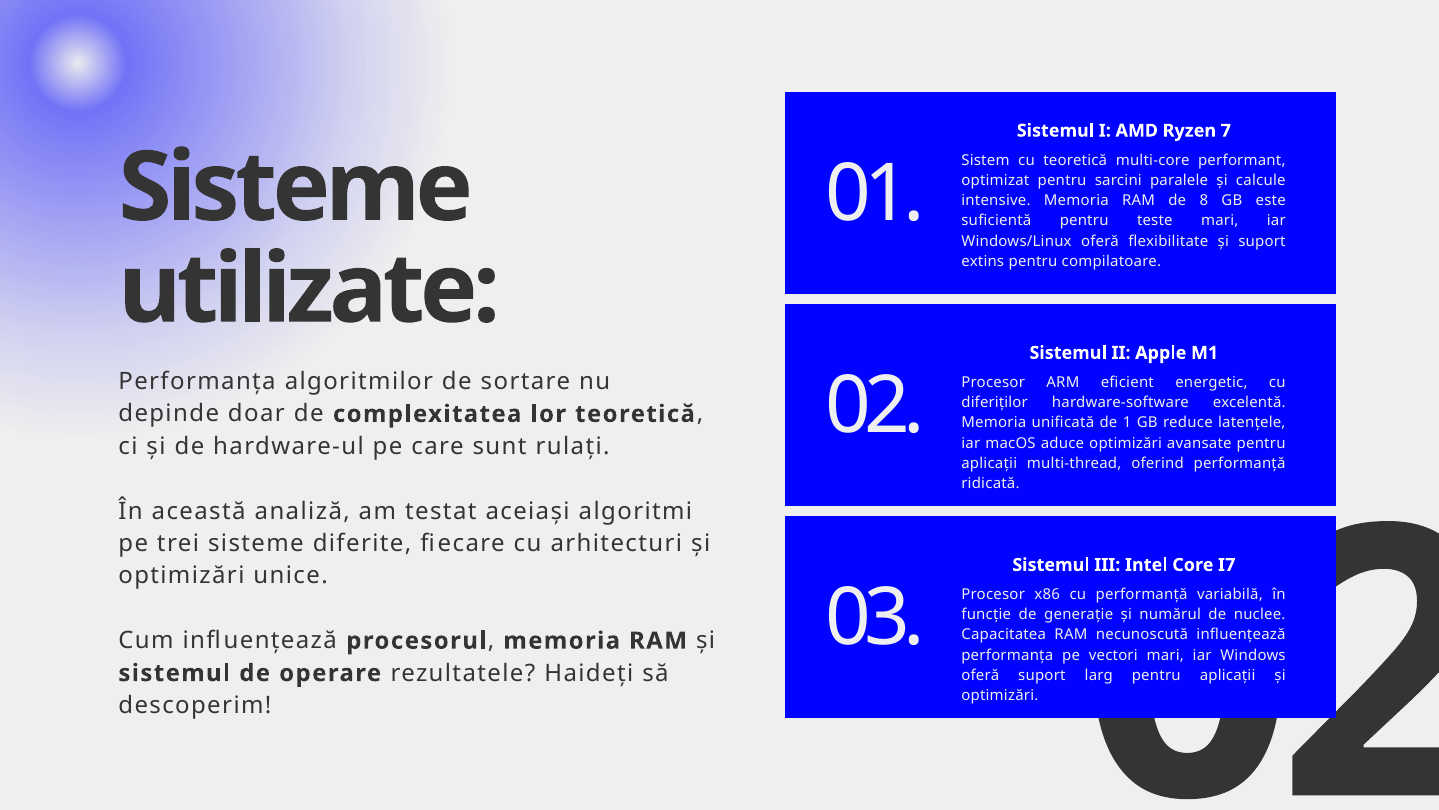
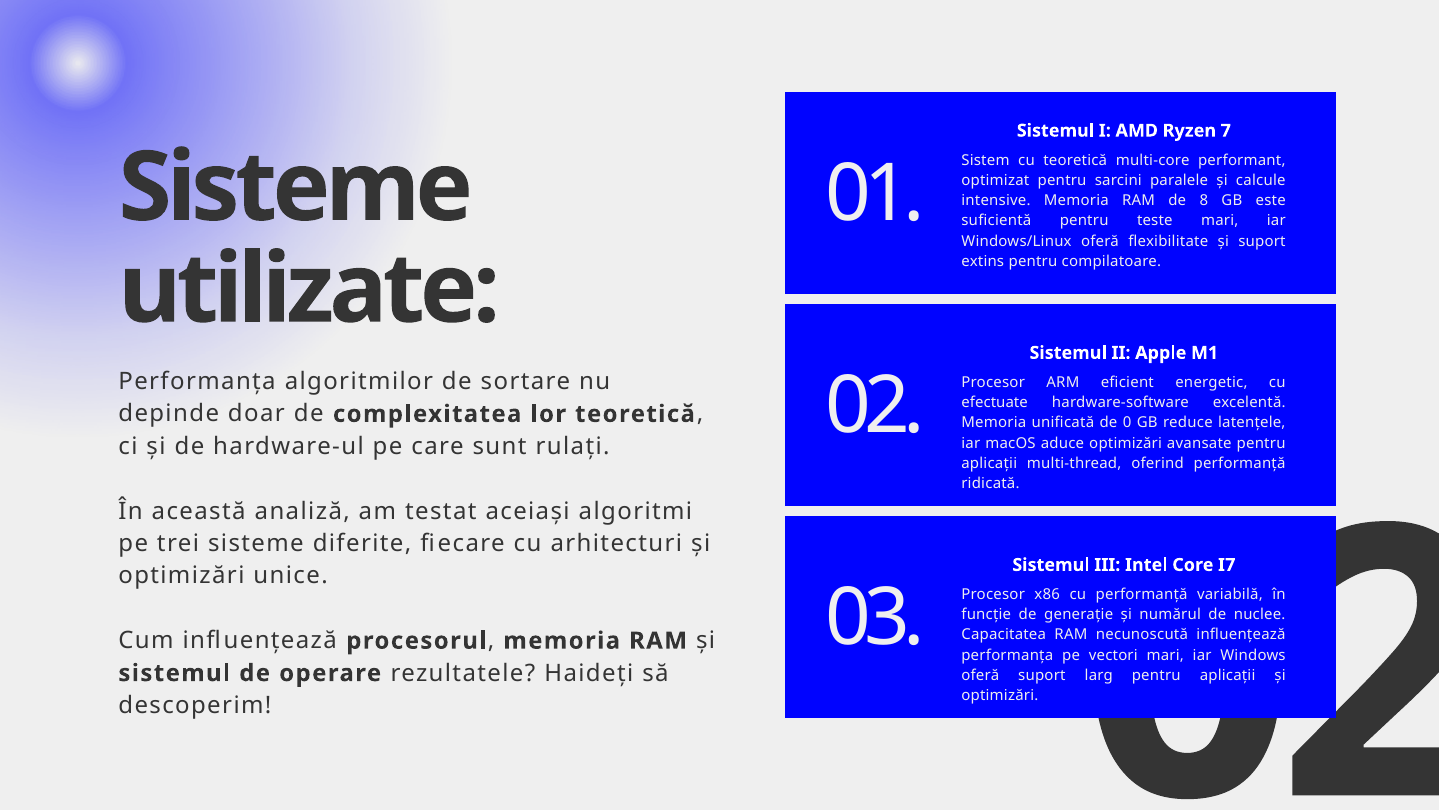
diferiților: diferiților -> efectuate (995, 402)
1: 1 -> 0 (1127, 423)
